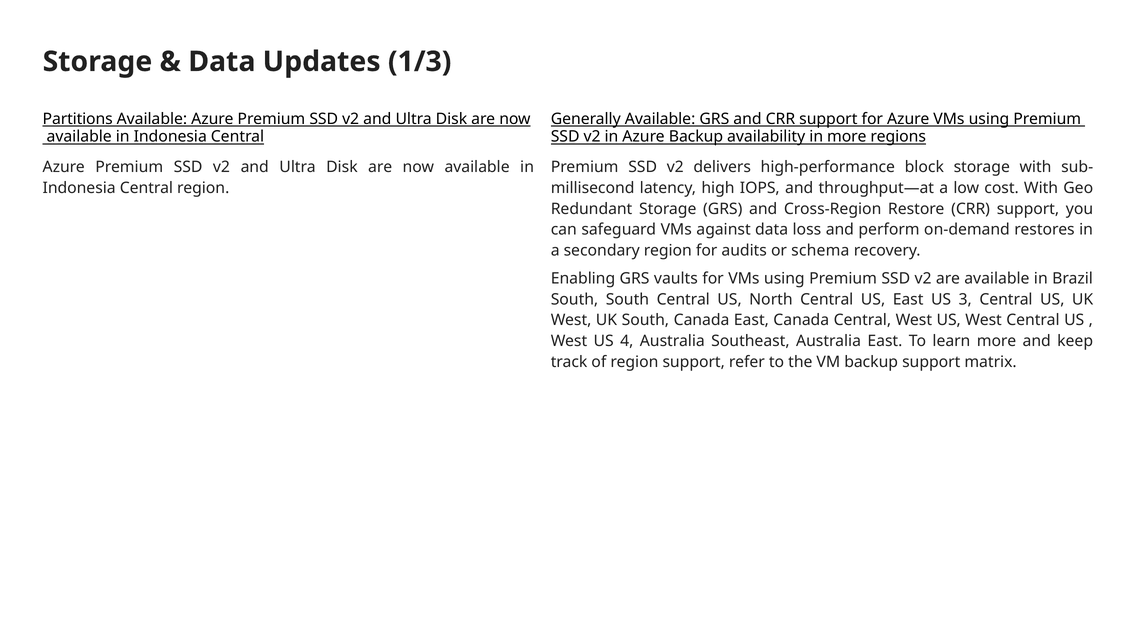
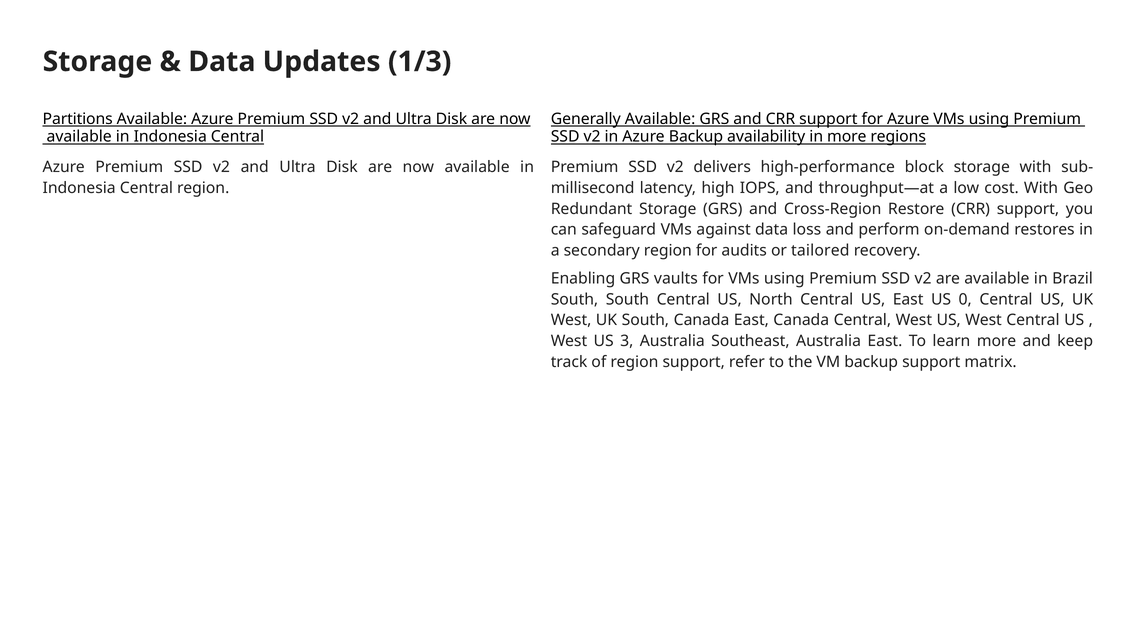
schema: schema -> tailored (820, 251)
3: 3 -> 0 (965, 299)
4: 4 -> 3 (627, 341)
